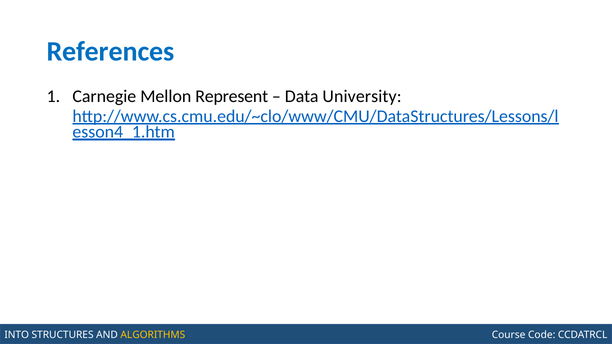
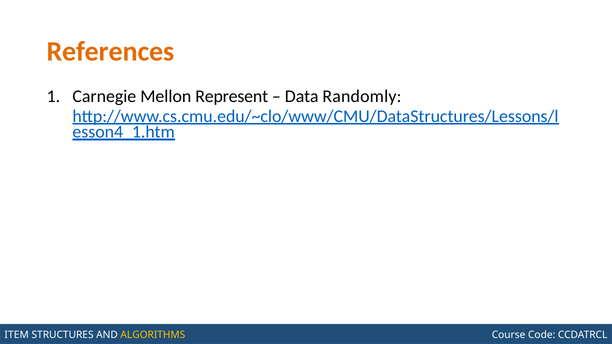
References colour: blue -> orange (111, 51)
University: University -> Randomly (362, 97)
INTO: INTO -> ITEM (17, 335)
